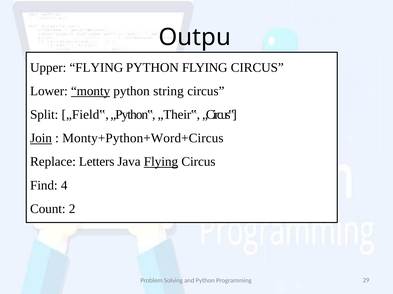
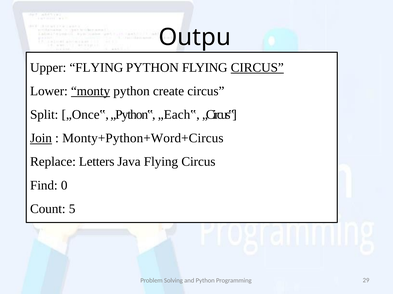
CIRCUS underline: none -> present (257, 68)
string: string -> create (169, 91)
„Field‟: „Field‟ -> „Once‟ (85, 115)
„Their‟: „Their‟ -> „Each‟ (179, 115)
Flying underline: present -> none (161, 162)
4: 4 -> 0 (64, 186)
2: 2 -> 5 (72, 209)
